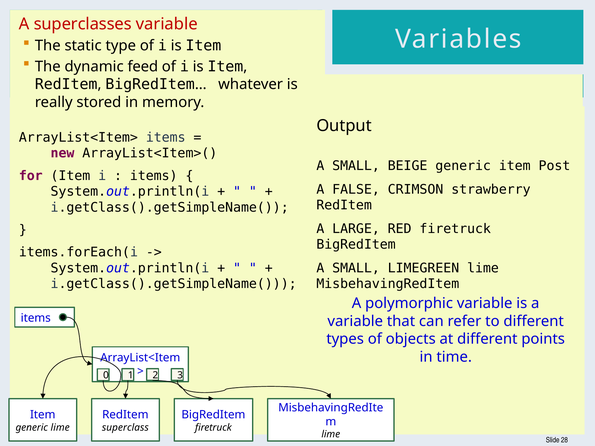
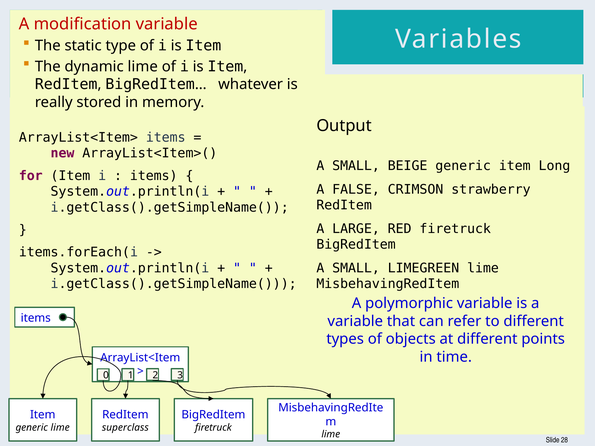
superclasses: superclasses -> modification (83, 24)
dynamic feed: feed -> lime (143, 66)
Post: Post -> Long (554, 166)
